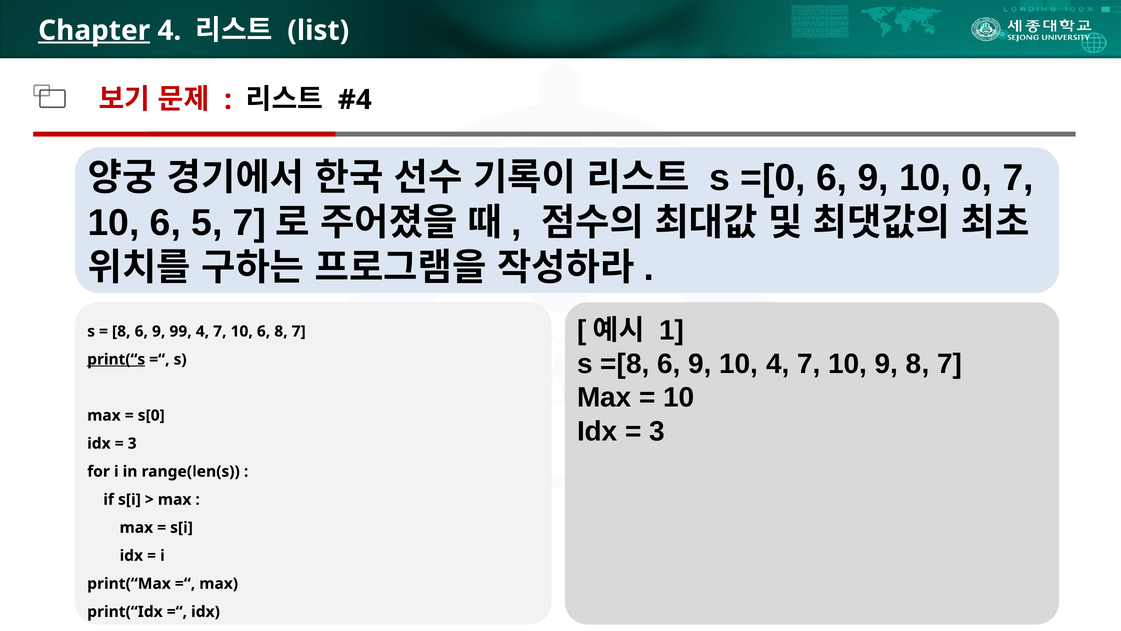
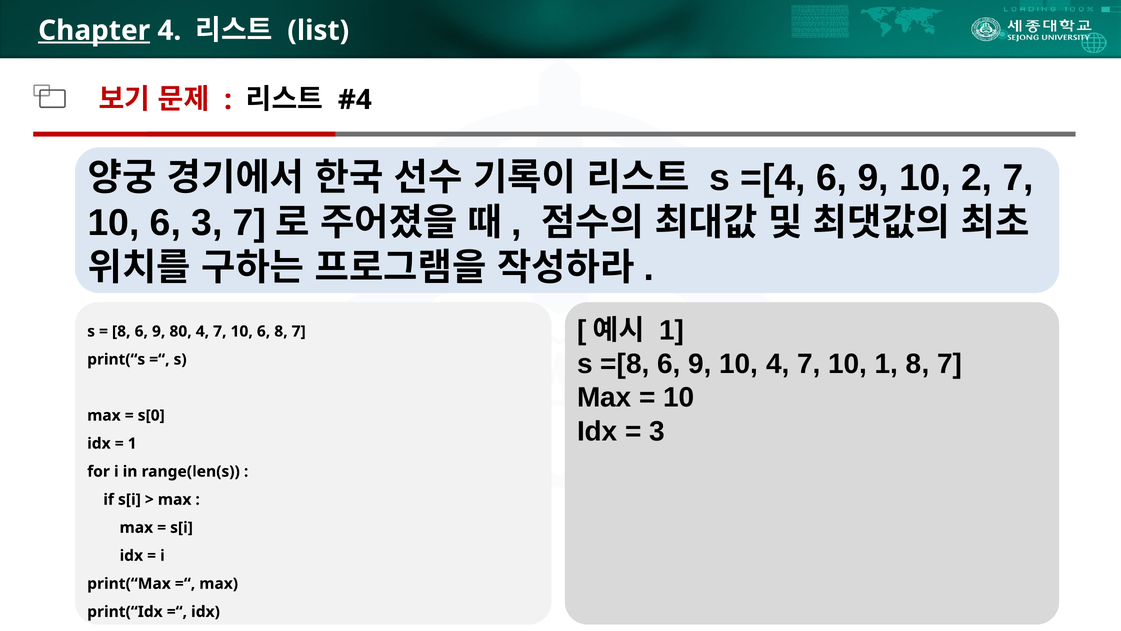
=[0: =[0 -> =[4 (773, 178)
0: 0 -> 2 (977, 178)
6 5: 5 -> 3 (207, 223)
99: 99 -> 80 (181, 331)
10 9: 9 -> 1 (887, 364)
print(“s underline: present -> none (116, 359)
3: 3 -> 1 (132, 443)
